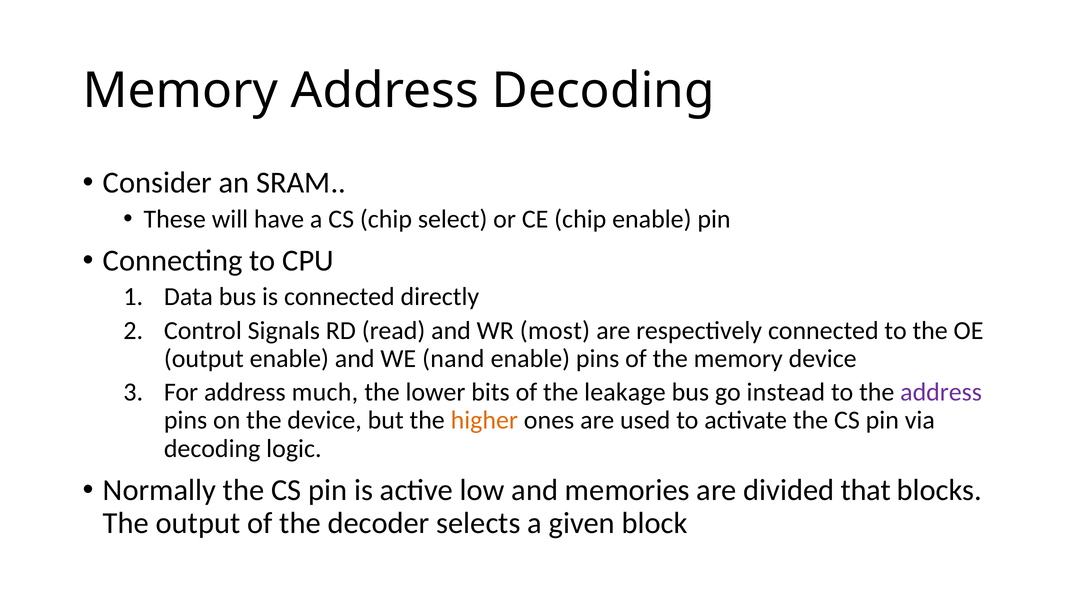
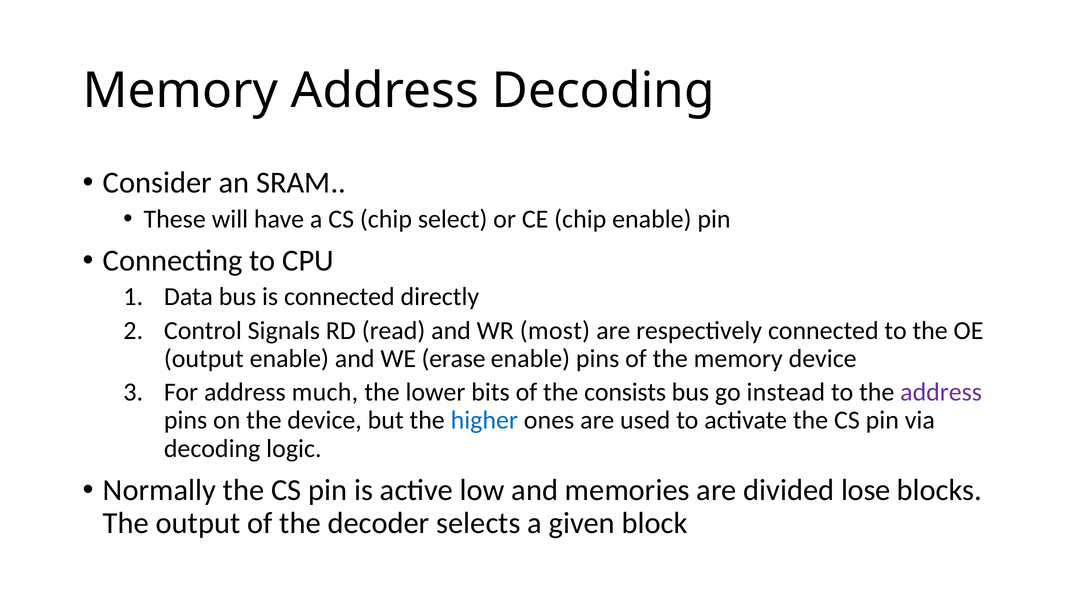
nand: nand -> erase (454, 358)
leakage: leakage -> consists (625, 392)
higher colour: orange -> blue (484, 420)
that: that -> lose (866, 490)
